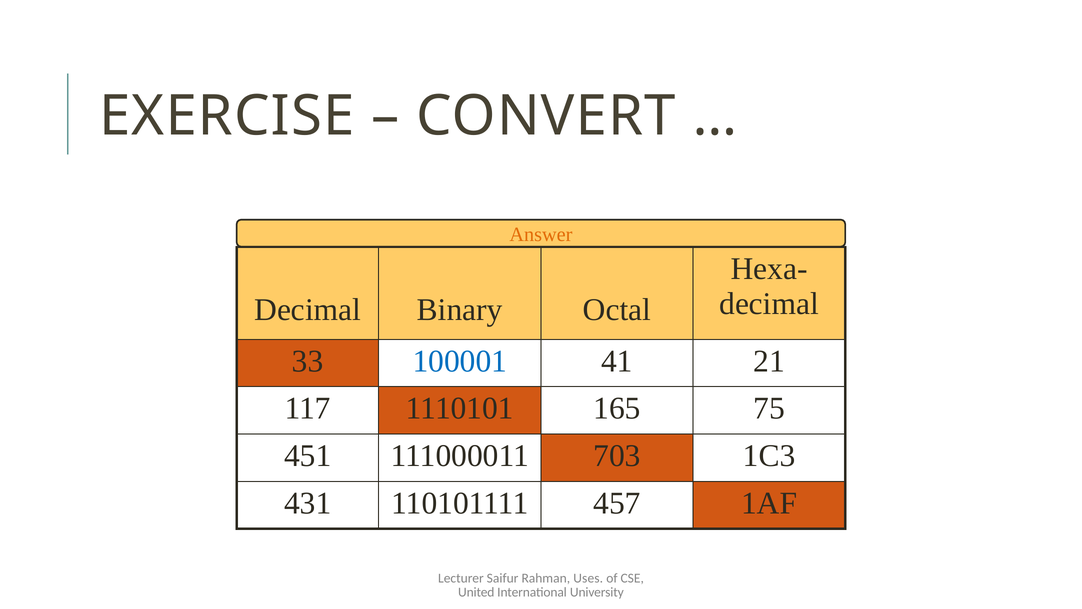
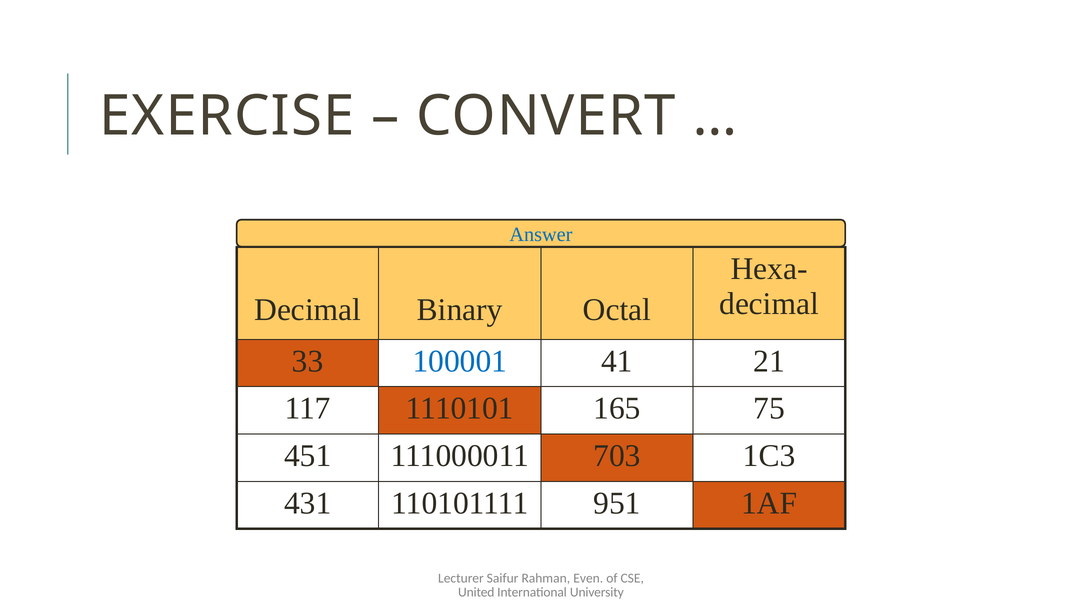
Answer colour: orange -> blue (541, 234)
457: 457 -> 951 (617, 503)
Uses: Uses -> Even (588, 578)
